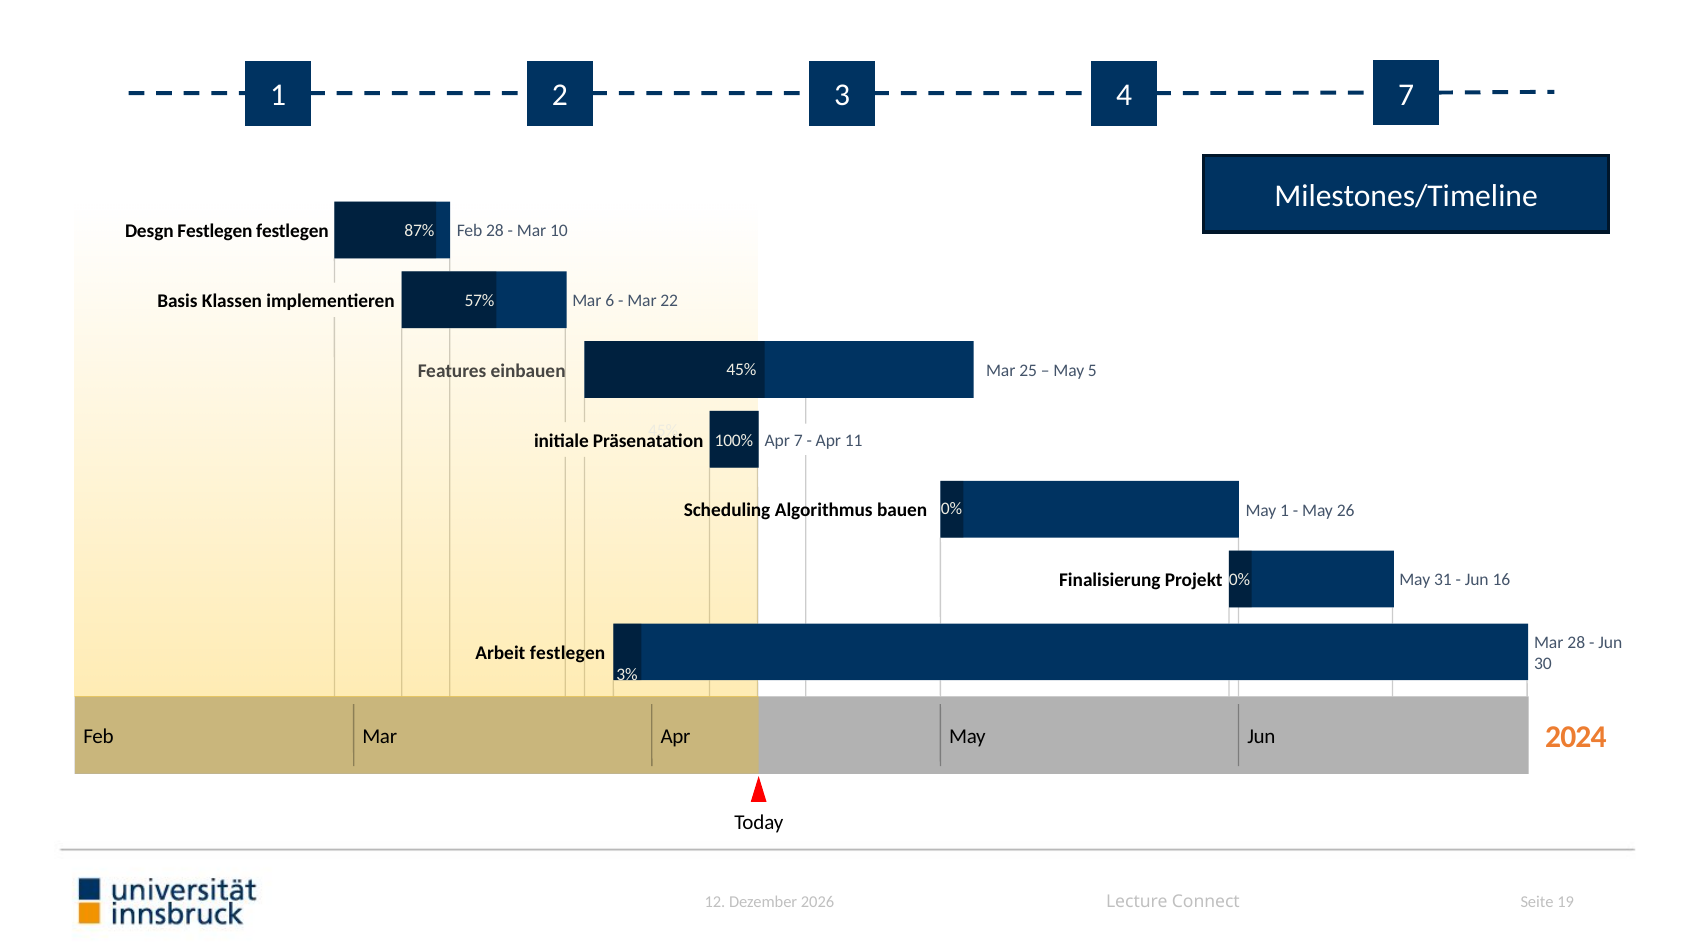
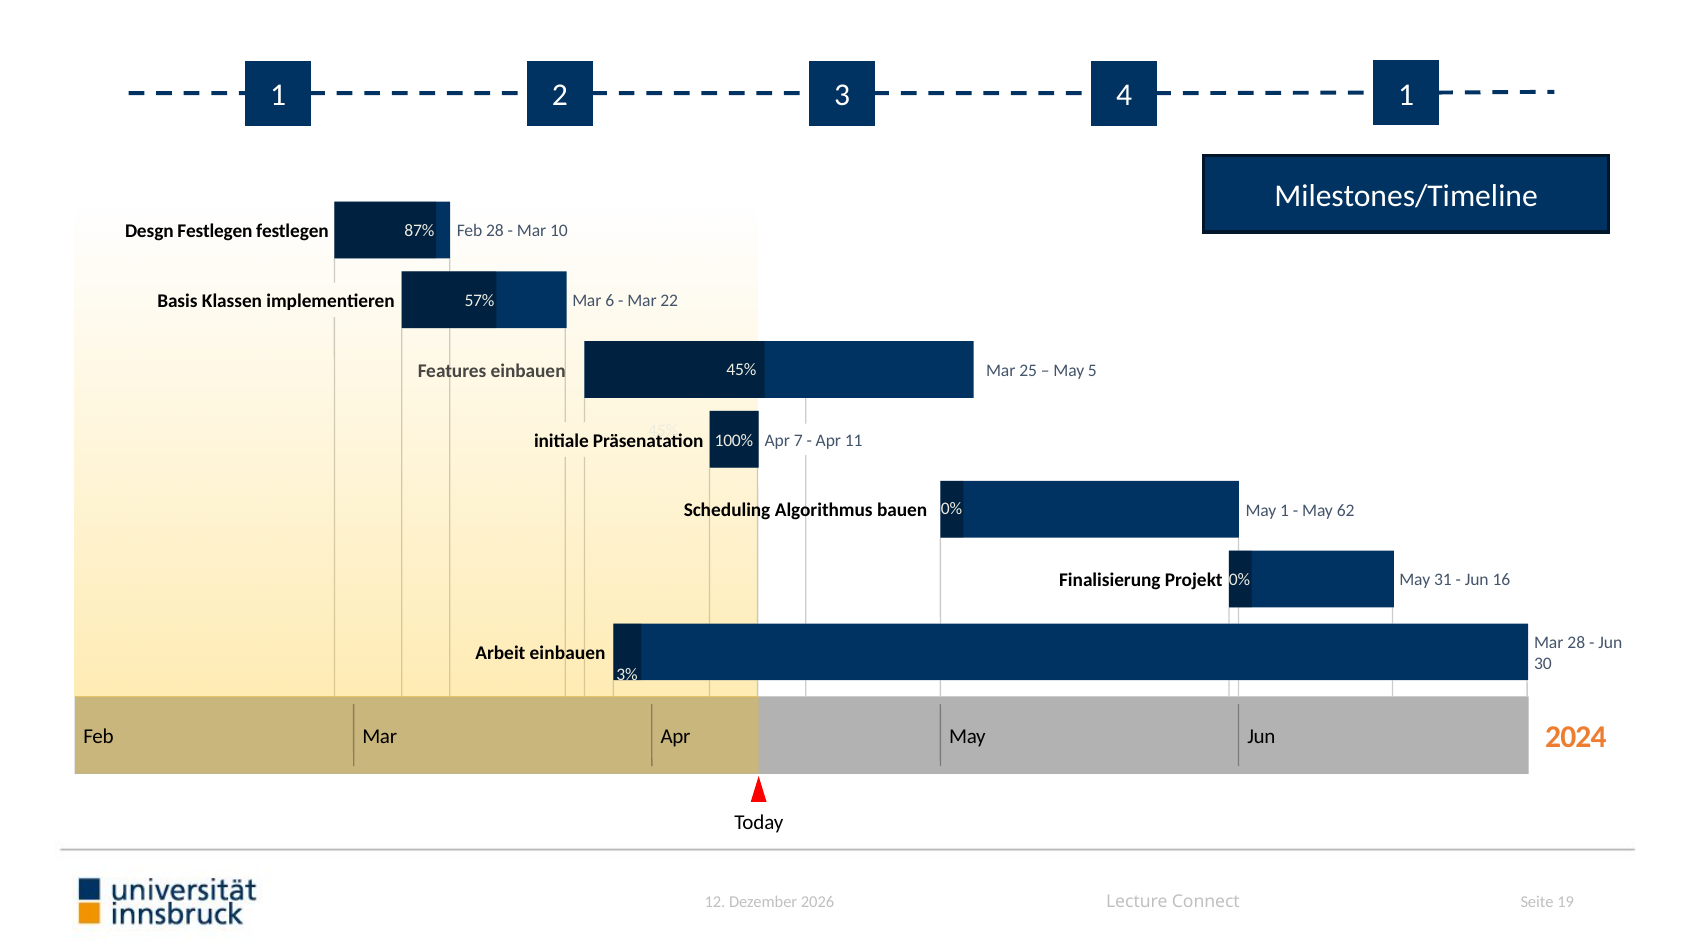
7: 7 -> 1 (1406, 95)
26: 26 -> 62 (1346, 510)
Arbeit festlegen: festlegen -> einbauen (568, 653)
